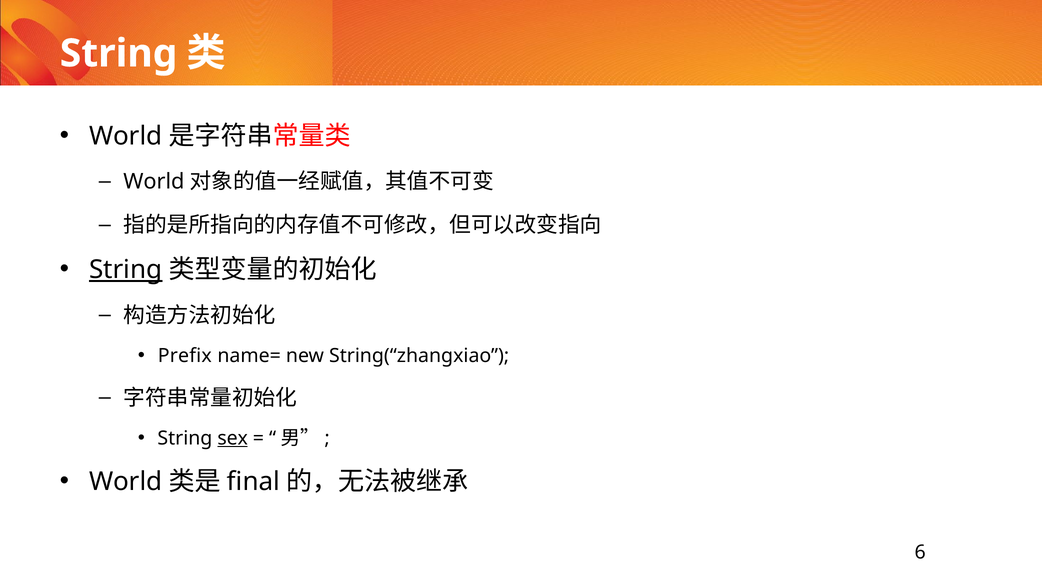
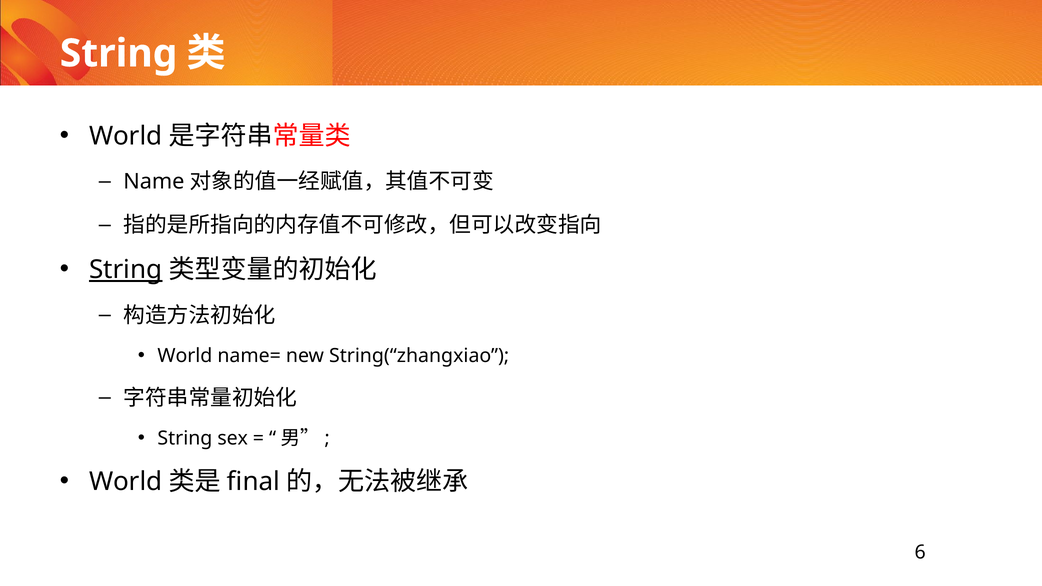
World: World -> Name (154, 182)
Prefix: Prefix -> World (185, 356)
sex underline: present -> none (233, 438)
